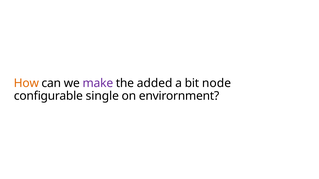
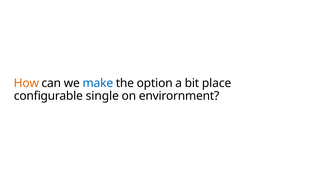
make colour: purple -> blue (98, 83)
added: added -> option (155, 83)
node: node -> place (217, 83)
